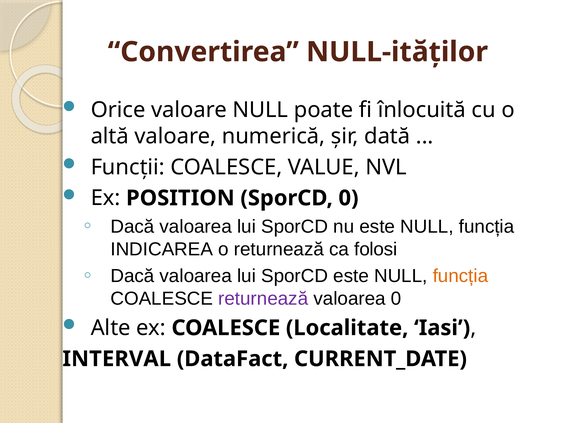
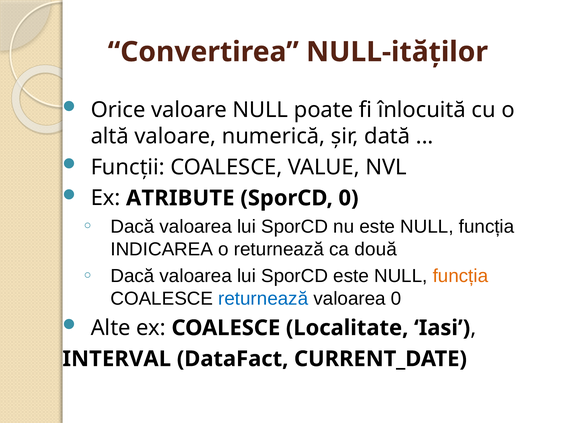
POSITION: POSITION -> ATRIBUTE (180, 198)
folosi: folosi -> două (376, 250)
returnează colour: purple -> blue (263, 299)
